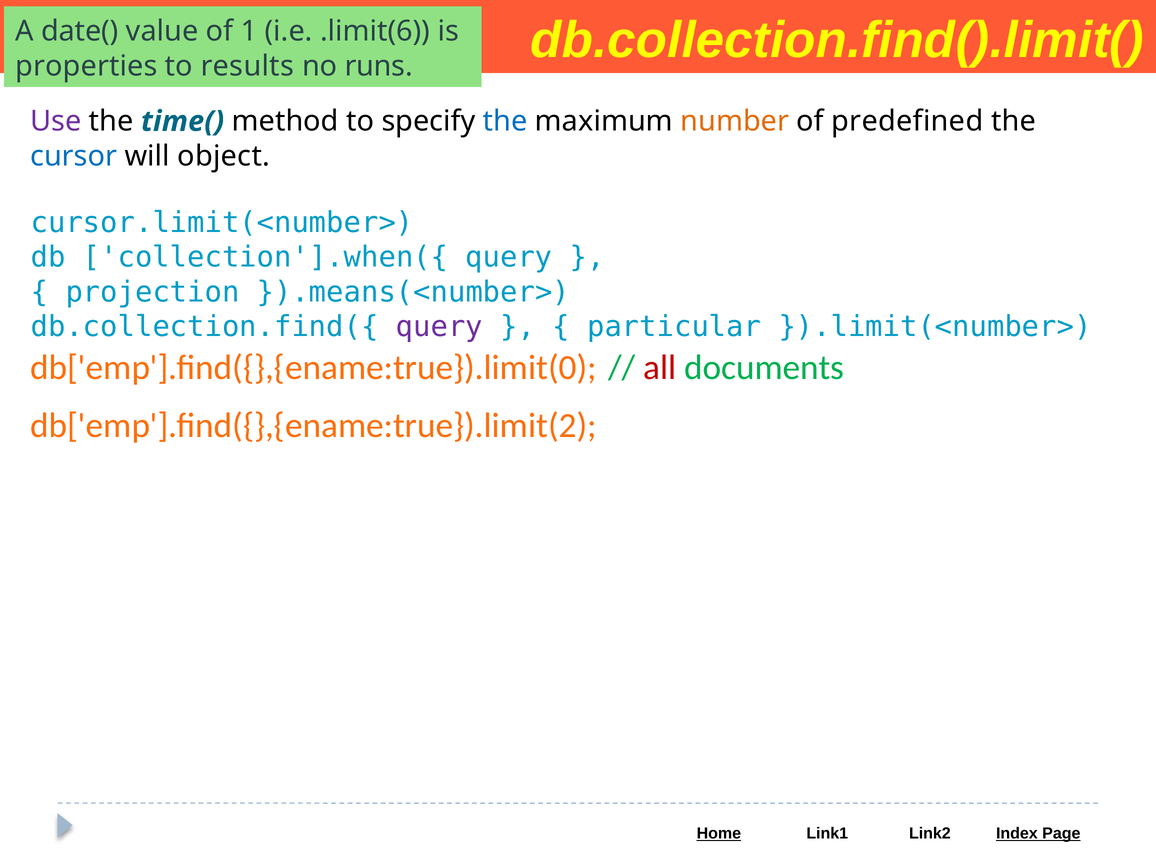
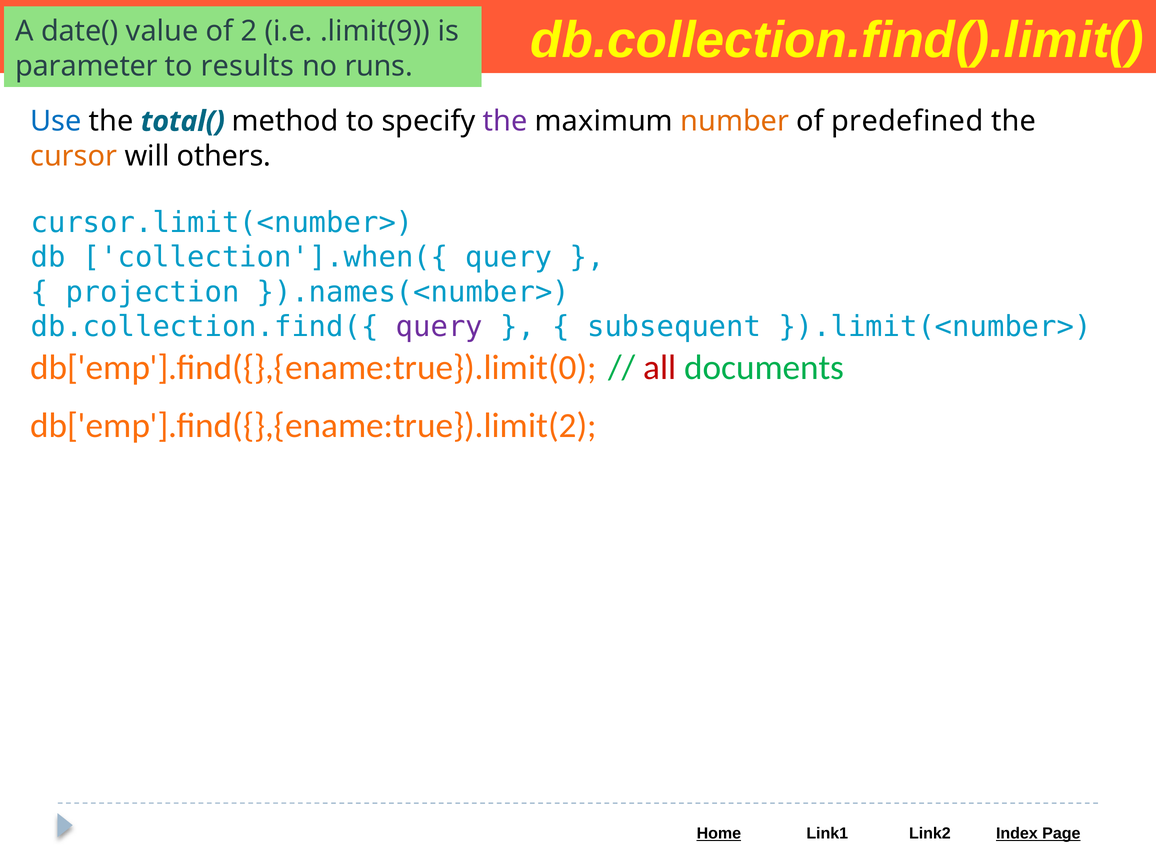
1: 1 -> 2 (249, 31)
.limit(6: .limit(6 -> .limit(9 (375, 31)
properties: properties -> parameter (87, 66)
Use colour: purple -> blue (56, 121)
time(: time( -> total( (183, 121)
the colour: blue -> purple (505, 121)
cursor colour: blue -> orange (74, 156)
object: object -> others (224, 156)
}).means(<number>: }).means(<number> -> }).names(<number> (413, 292)
particular: particular -> subsequent (674, 327)
